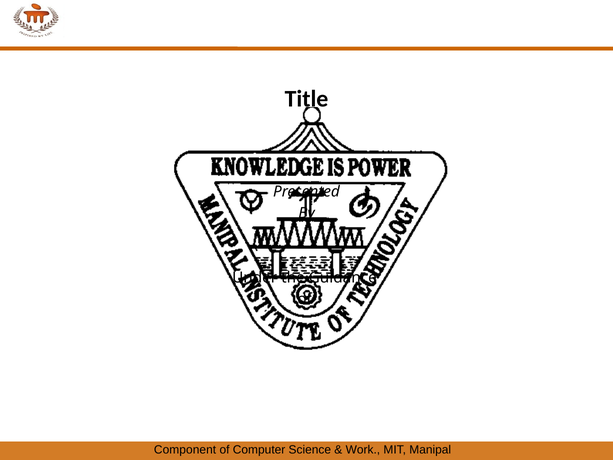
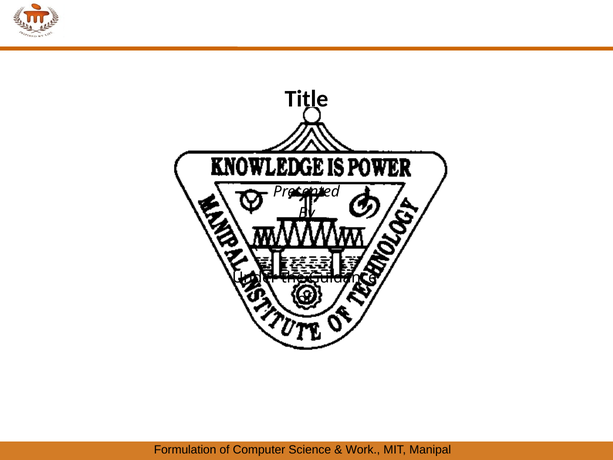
Component: Component -> Formulation (185, 450)
